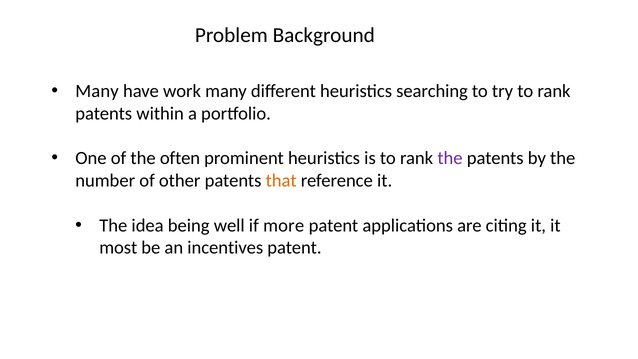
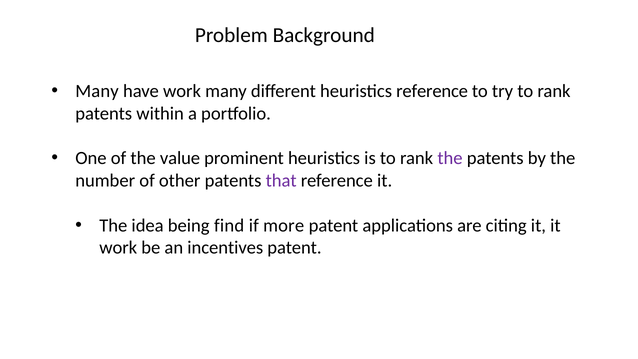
heuristics searching: searching -> reference (432, 91)
often: often -> value (180, 158)
that colour: orange -> purple (281, 181)
well: well -> find (229, 225)
most: most -> work (118, 248)
